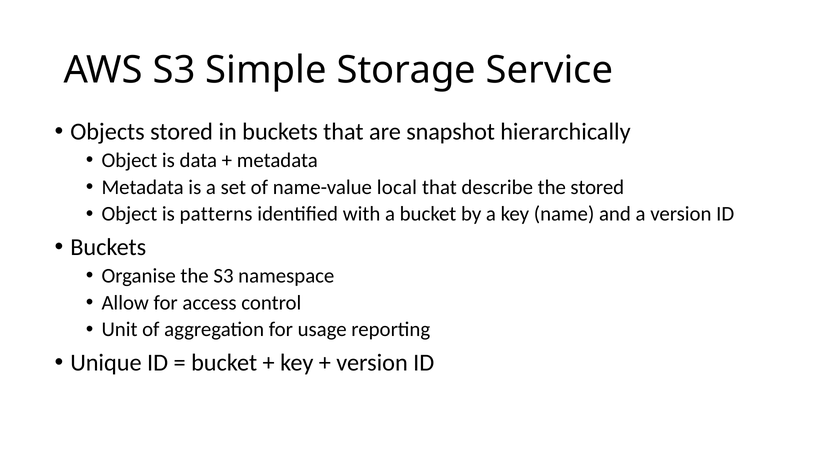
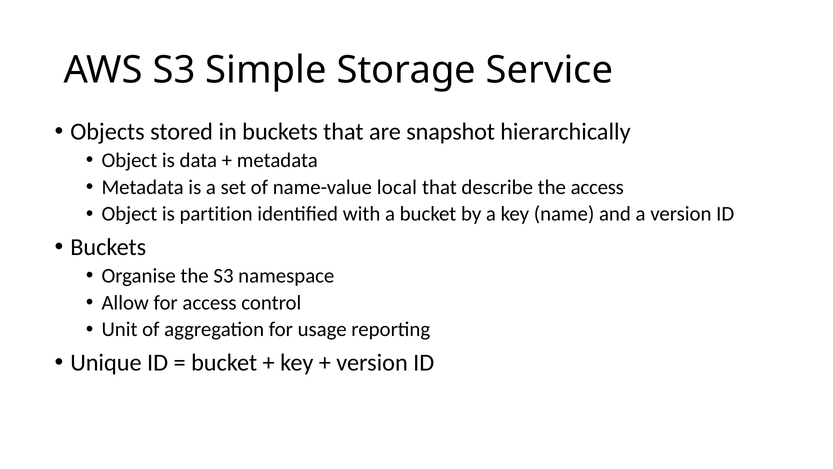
the stored: stored -> access (597, 187)
patterns: patterns -> partition (216, 214)
